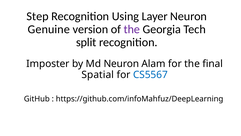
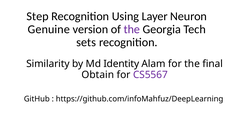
split: split -> sets (86, 42)
Imposter: Imposter -> Similarity (48, 64)
Md Neuron: Neuron -> Identity (121, 64)
Spatial: Spatial -> Obtain (98, 74)
CS5567 colour: blue -> purple (150, 74)
